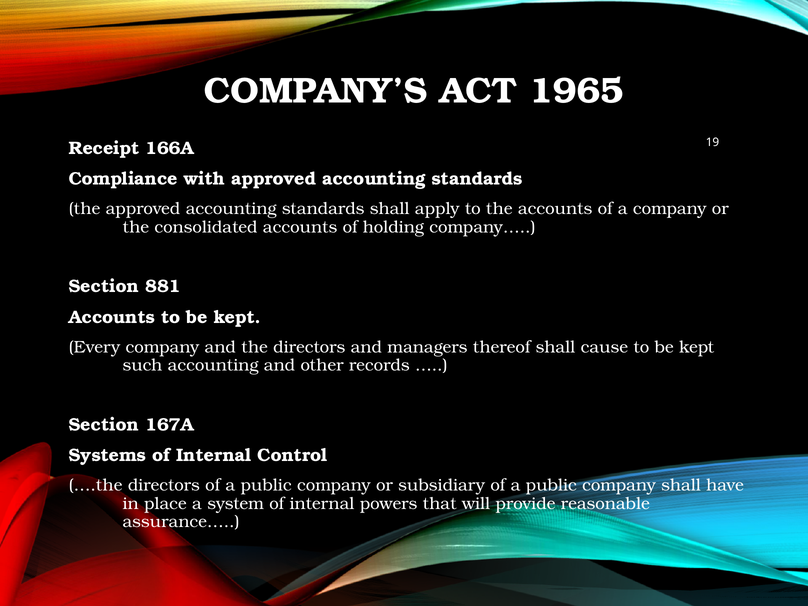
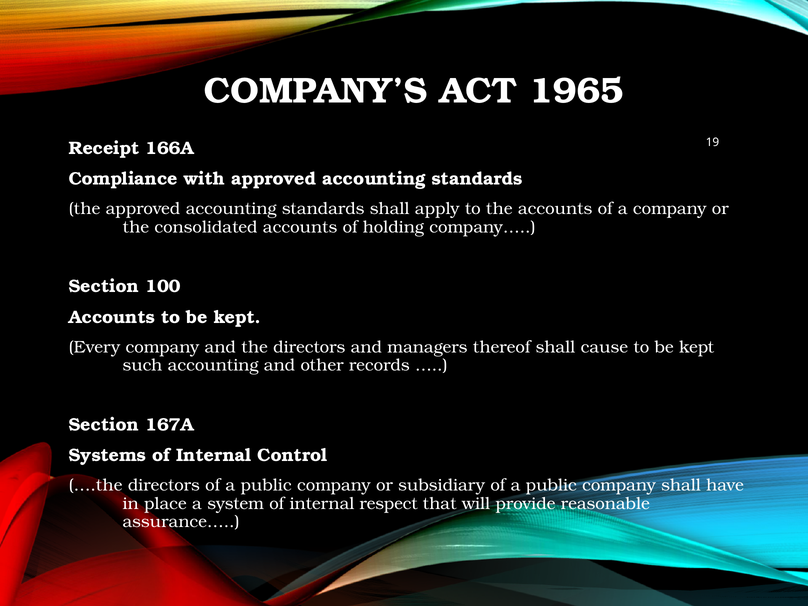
881: 881 -> 100 (163, 286)
powers: powers -> respect (389, 504)
